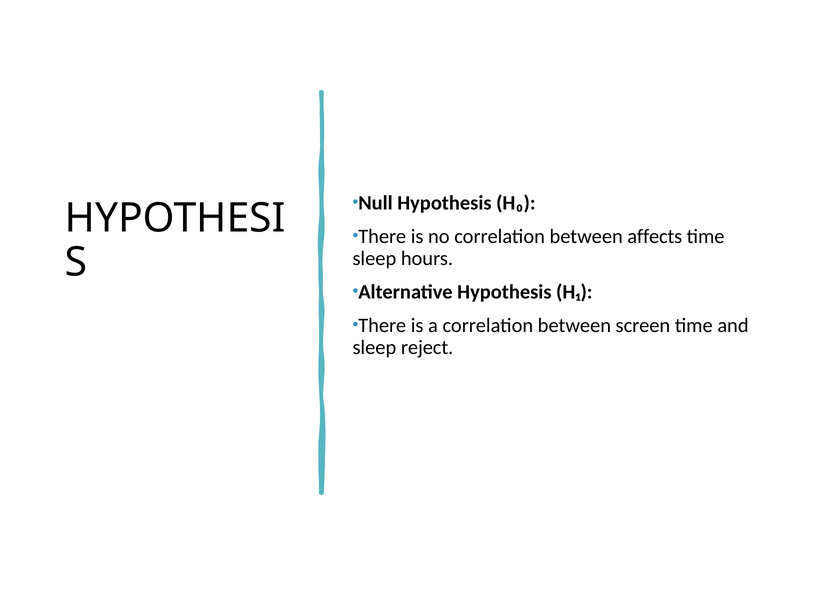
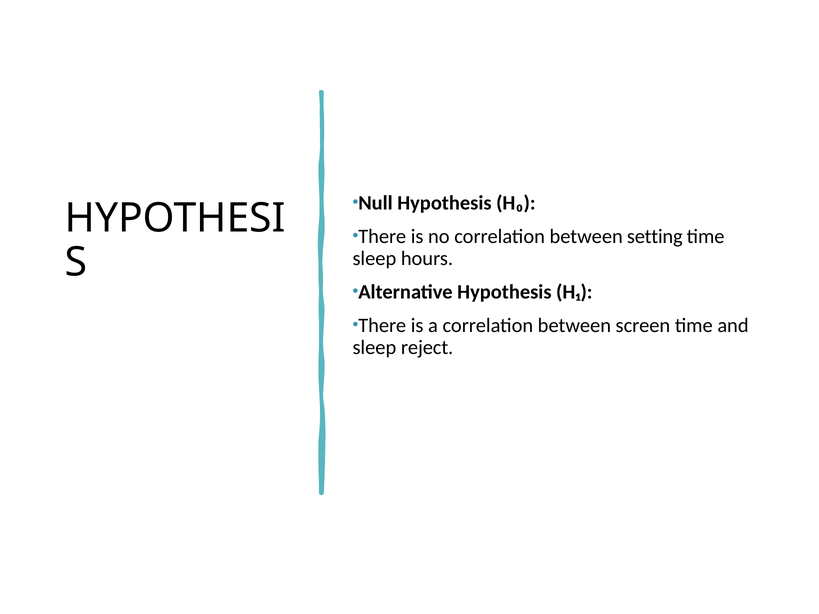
affects: affects -> setting (655, 236)
